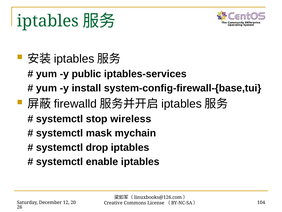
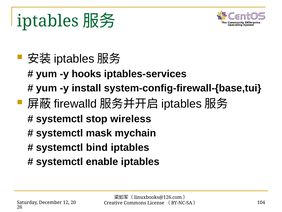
public: public -> hooks (86, 74)
drop: drop -> bind (97, 147)
